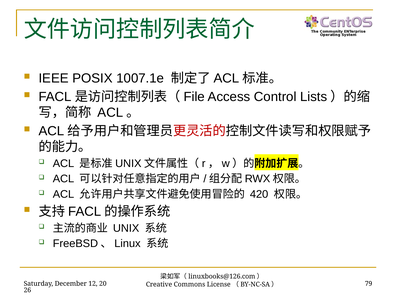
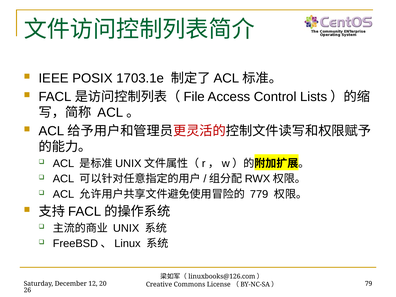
1007.1e: 1007.1e -> 1703.1e (140, 78)
420: 420 -> 779 (259, 194)
